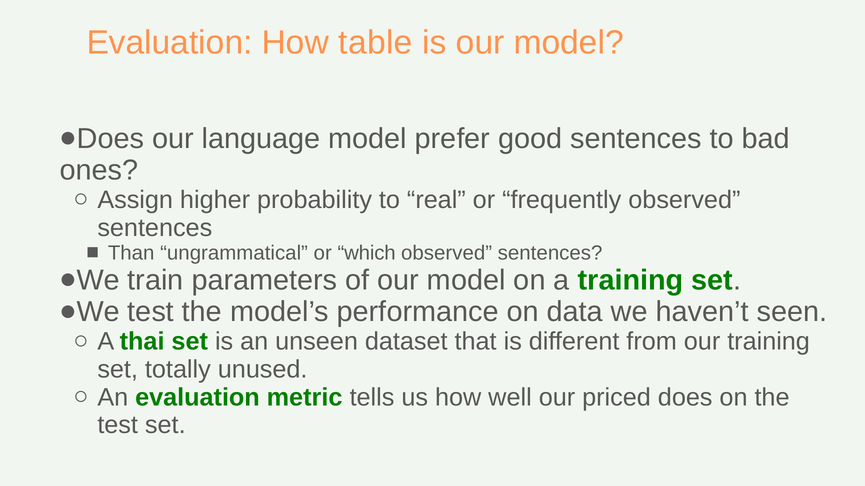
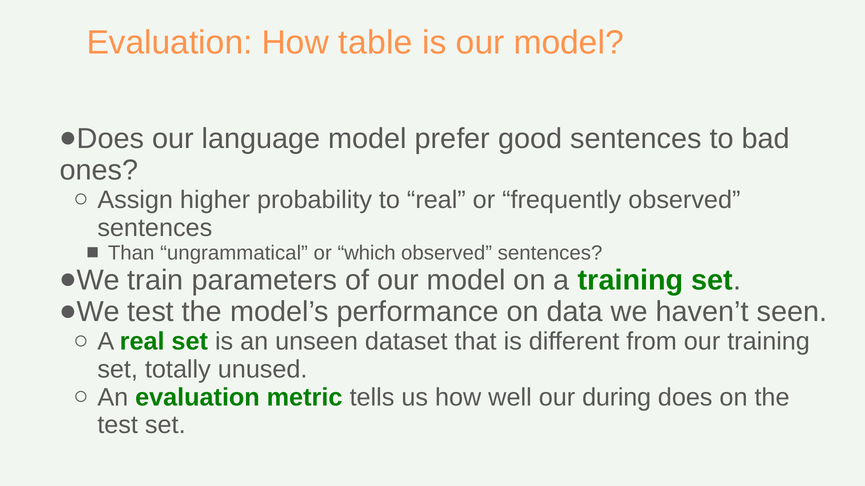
A thai: thai -> real (142, 342)
priced: priced -> during (617, 398)
